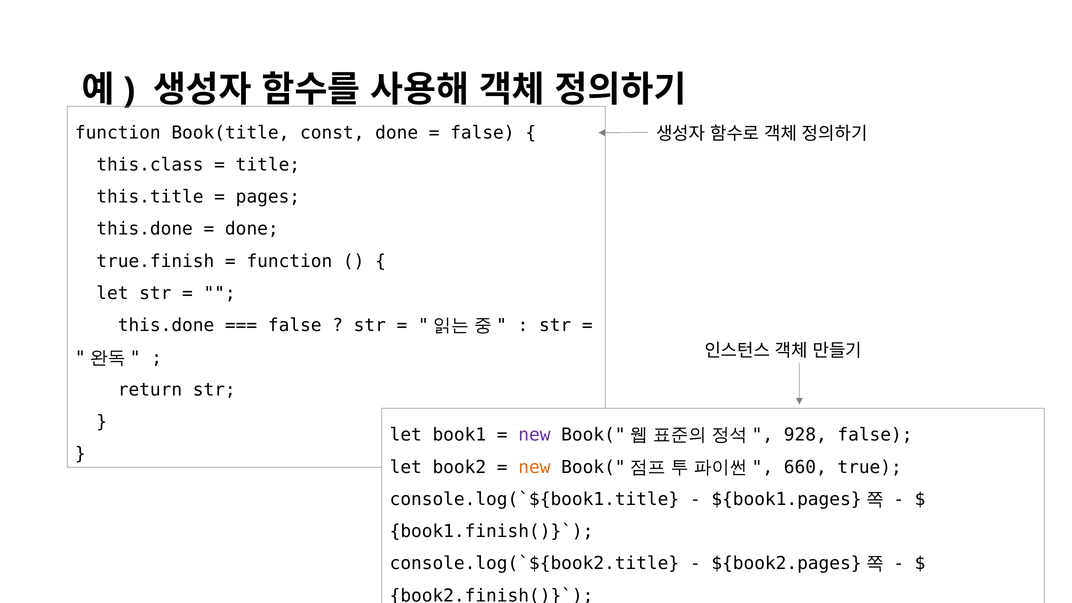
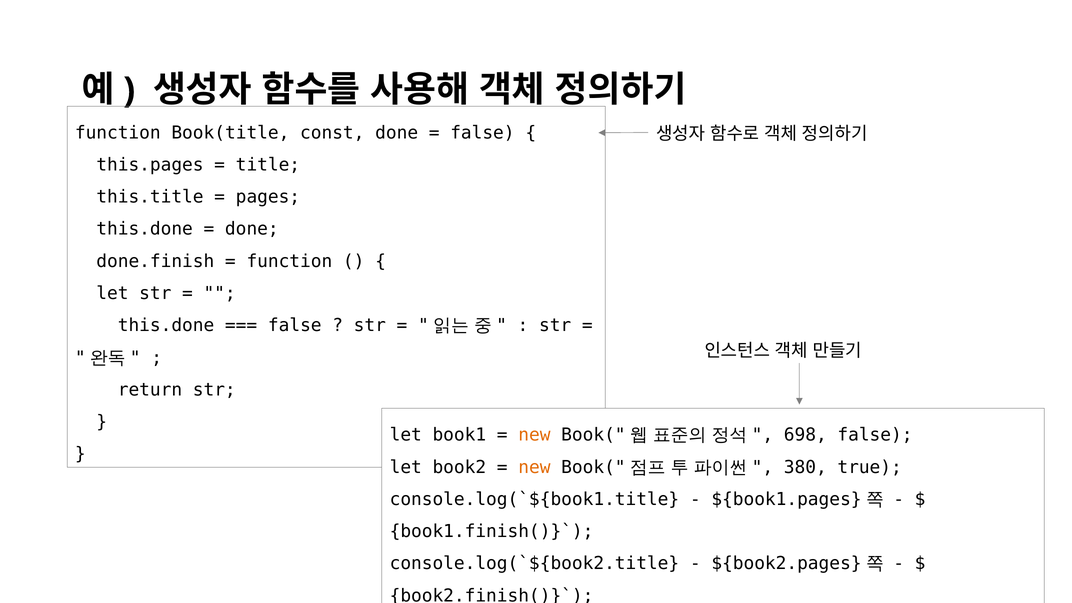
this.class: this.class -> this.pages (150, 165)
true.finish: true.finish -> done.finish (155, 261)
new colour: purple -> orange (534, 435)
928: 928 -> 698 (805, 435)
660: 660 -> 380 (805, 467)
